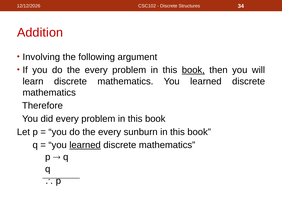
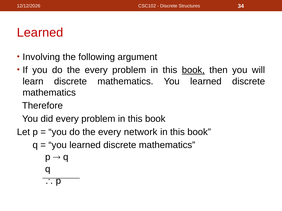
Addition: Addition -> Learned (40, 33)
sunburn: sunburn -> network (141, 132)
learned underline: present -> none (85, 145)
